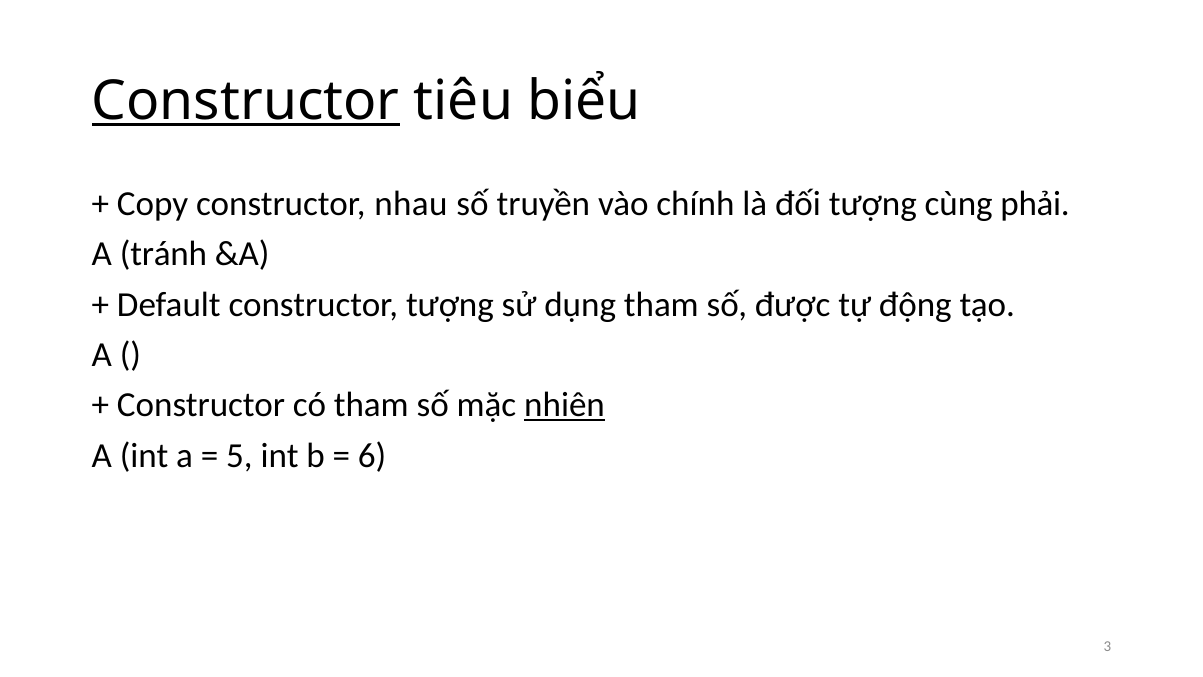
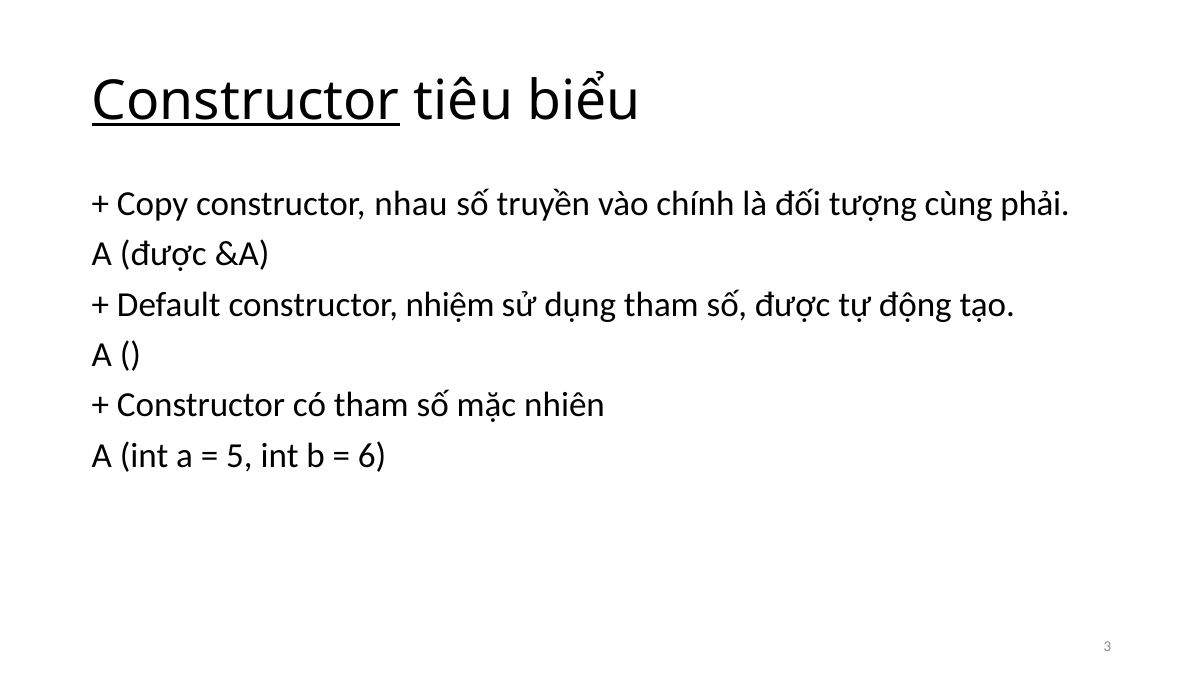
A tránh: tránh -> được (163, 254)
constructor tượng: tượng -> nhiệm (450, 304)
nhiên underline: present -> none (565, 405)
